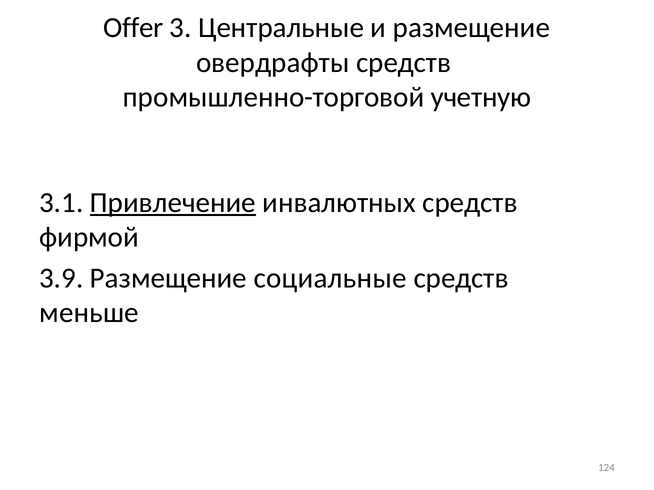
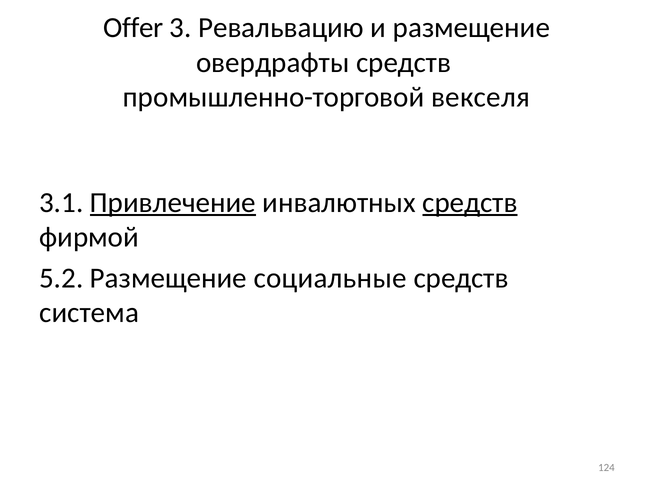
Центральные: Центральные -> Ревальвацию (281, 28)
учетную: учетную -> векселя (481, 97)
средств underline: none -> present (470, 203)
3.9: 3.9 -> 5.2 (61, 278)
меньше: меньше -> система (89, 313)
